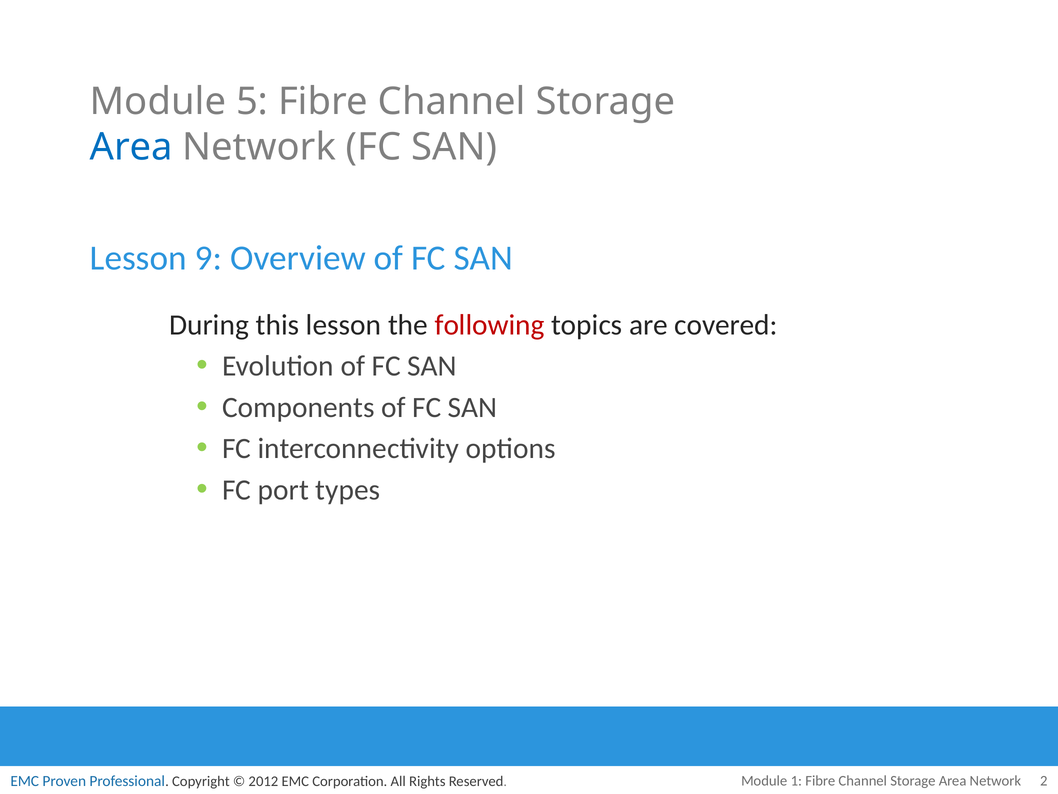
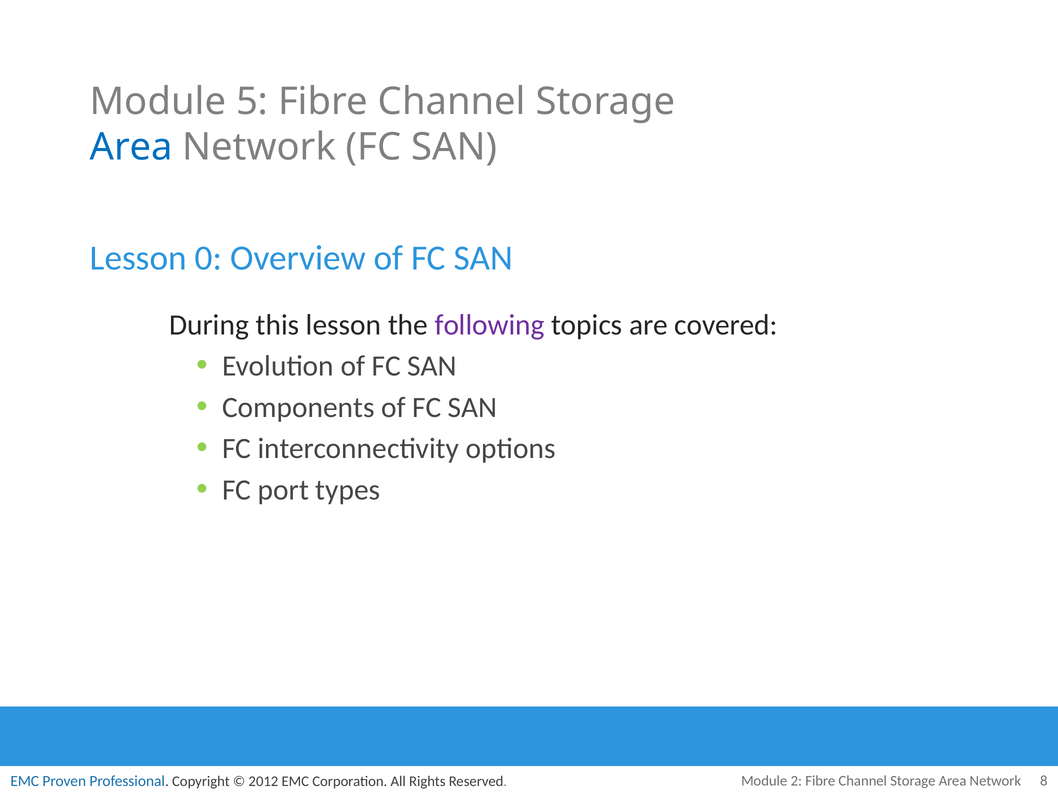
9: 9 -> 0 (209, 258)
following colour: red -> purple (490, 325)
1: 1 -> 2 (796, 780)
2: 2 -> 8 (1044, 780)
